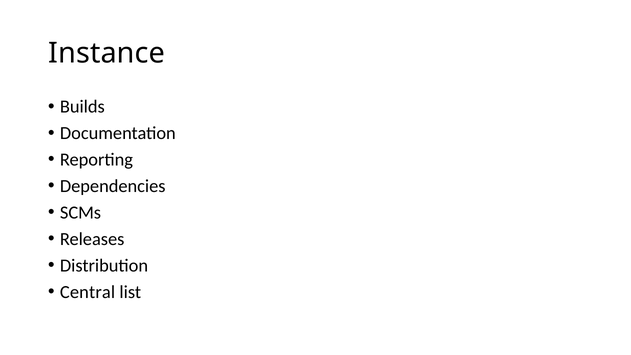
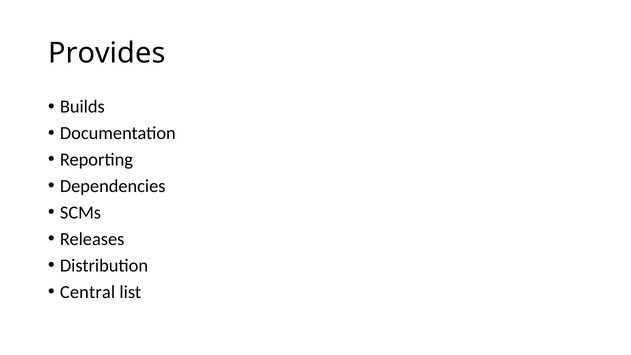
Instance: Instance -> Provides (107, 53)
